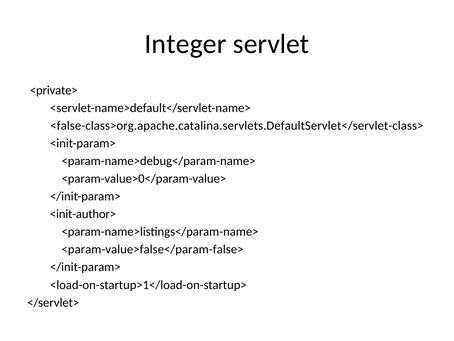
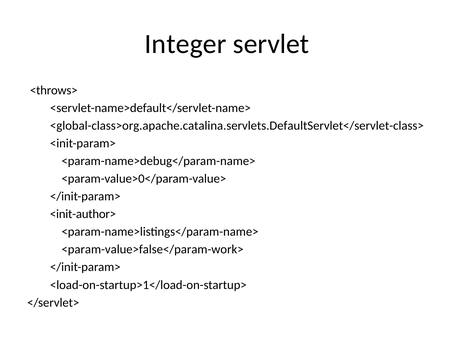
<private>: <private> -> <throws> (54, 90)
<false-class>org.apache.catalina.servlets.DefaultServlet</servlet-class>: <false-class>org.apache.catalina.servlets.DefaultServlet</servlet-class> -> <global-class>org.apache.catalina.servlets.DefaultServlet</servlet-class> (237, 125)
<param-value>false</param-false>: <param-value>false</param-false> -> <param-value>false</param-work> (153, 249)
